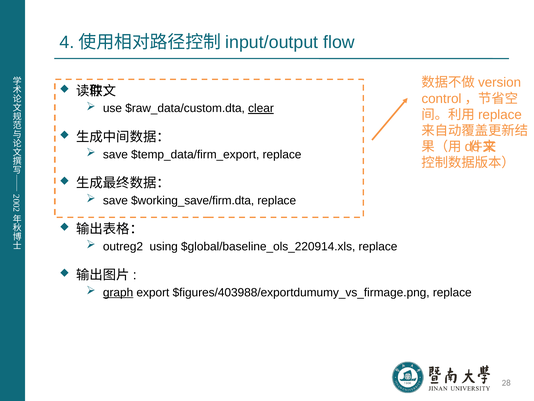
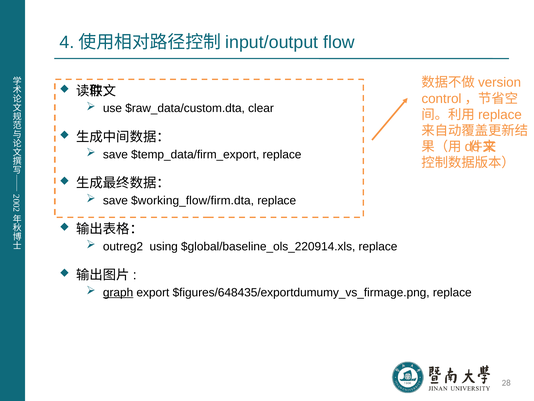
clear underline: present -> none (261, 108)
$working_save/firm.dta: $working_save/firm.dta -> $working_flow/firm.dta (193, 200)
$figures/403988/exportdumumy_vs_firmage.png: $figures/403988/exportdumumy_vs_firmage.png -> $figures/648435/exportdumumy_vs_firmage.png (301, 292)
